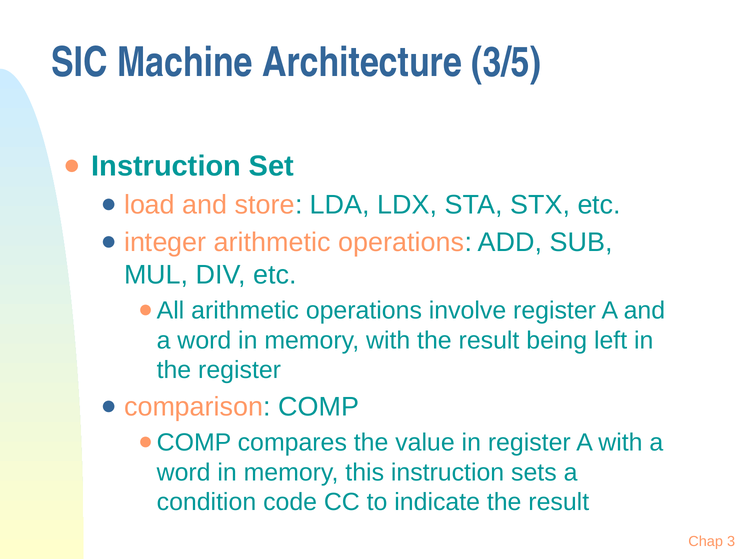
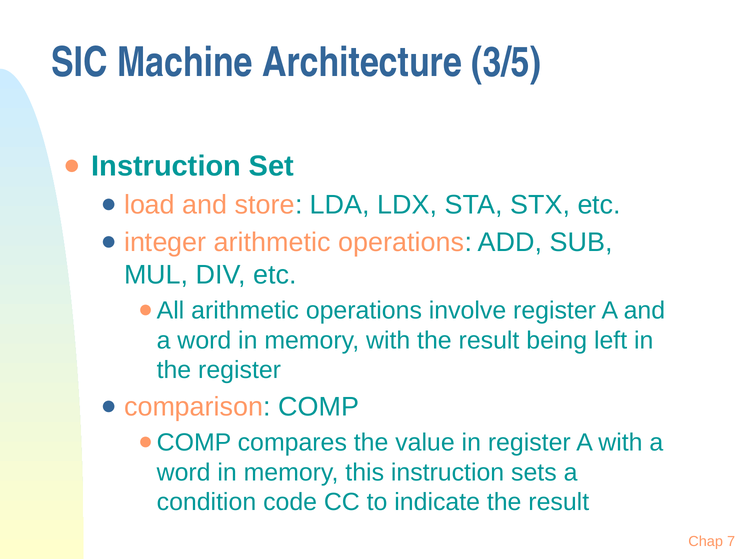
3: 3 -> 7 (731, 542)
